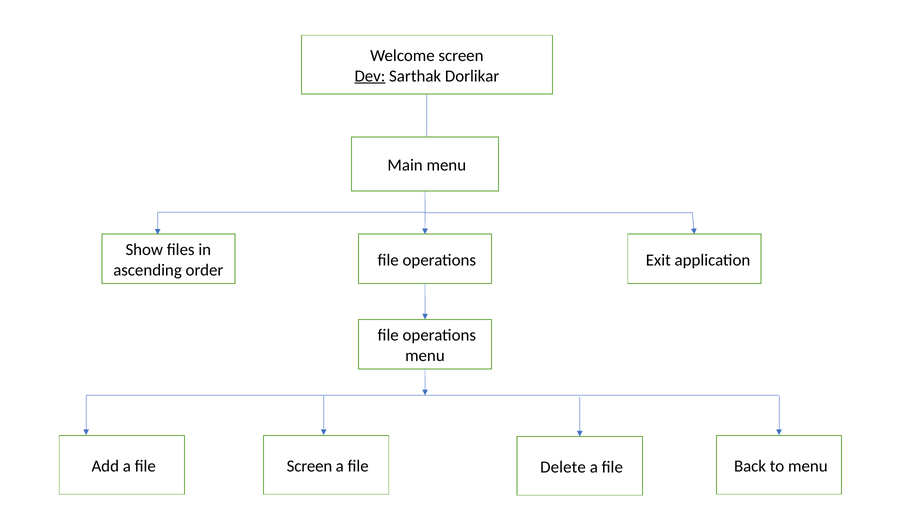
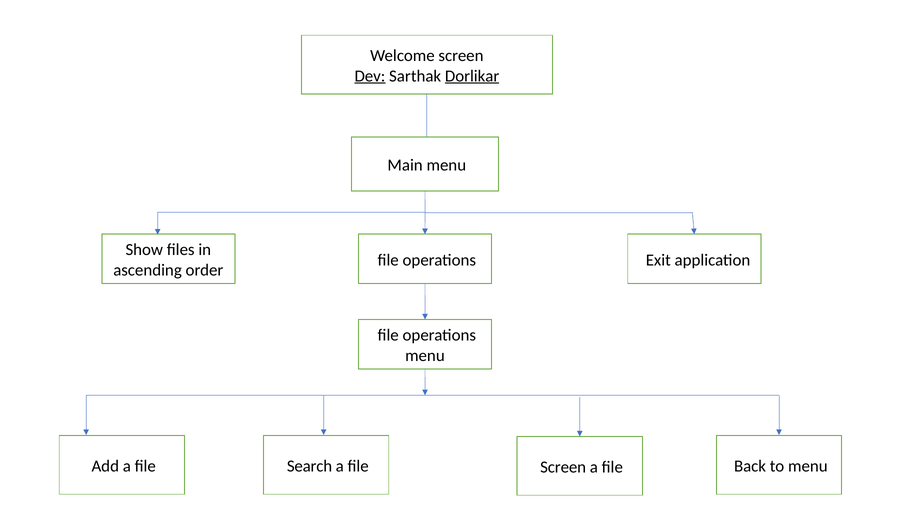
Dorlikar underline: none -> present (472, 76)
file Screen: Screen -> Search (310, 466)
file Delete: Delete -> Screen (563, 467)
